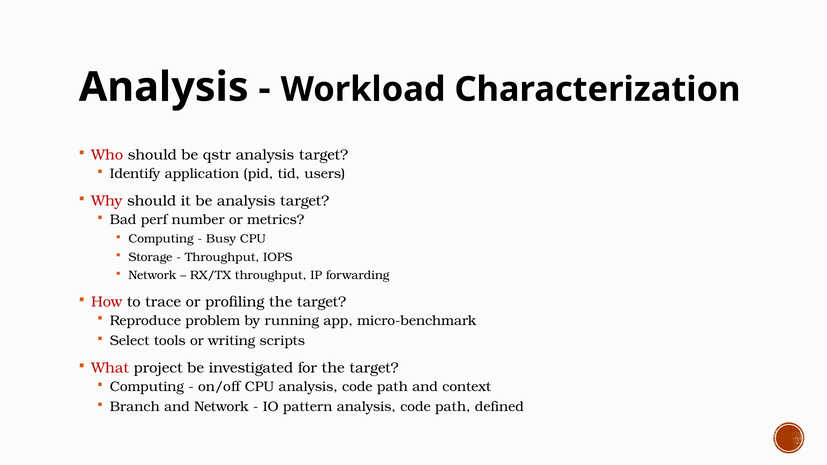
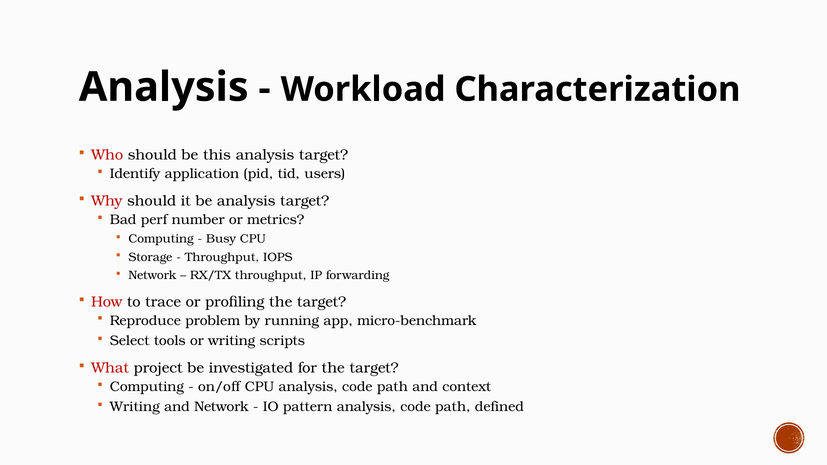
qstr: qstr -> this (217, 155)
Branch: Branch -> Writing (135, 407)
